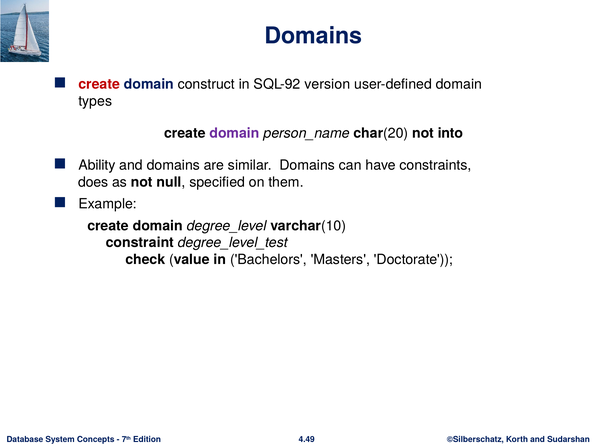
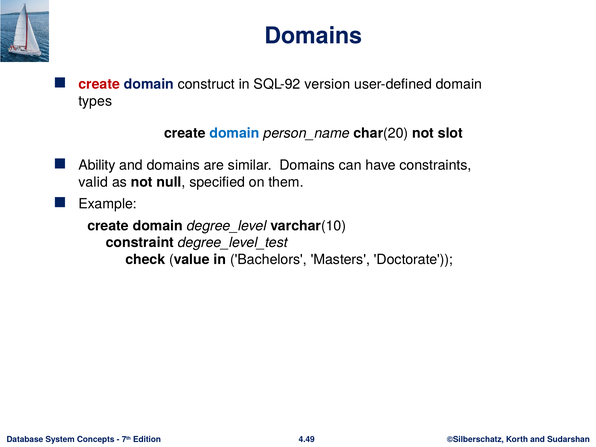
domain colour: purple -> blue (234, 133)
into: into -> slot (450, 133)
does: does -> valid (93, 182)
